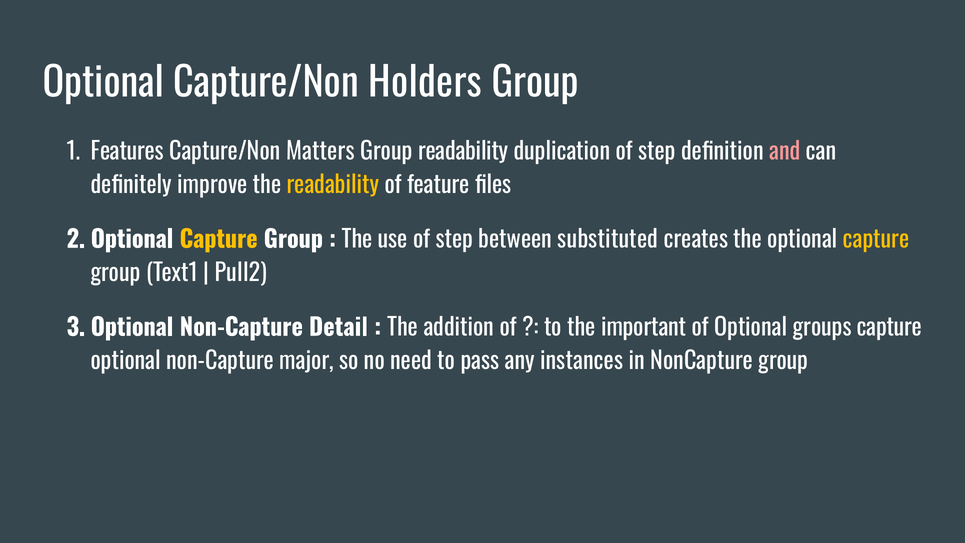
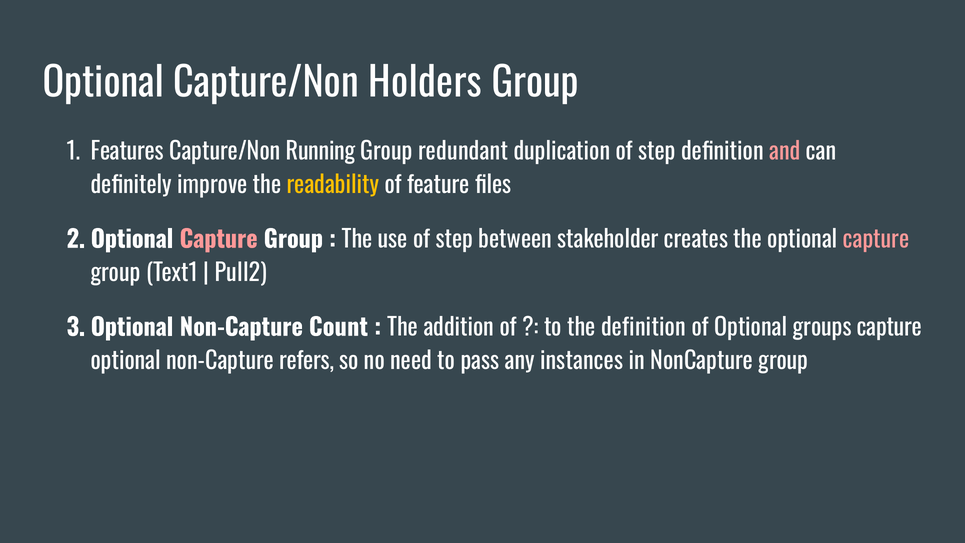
Matters: Matters -> Running (321, 152)
Group readability: readability -> redundant (463, 152)
Capture colour: yellow -> pink (219, 240)
substituted: substituted -> stakeholder (608, 240)
capture colour: yellow -> pink (876, 240)
Detail: Detail -> Count (338, 328)
the important: important -> definition (644, 328)
major: major -> refers (307, 361)
